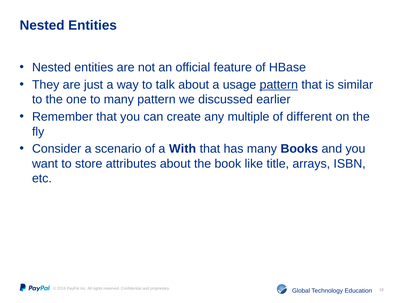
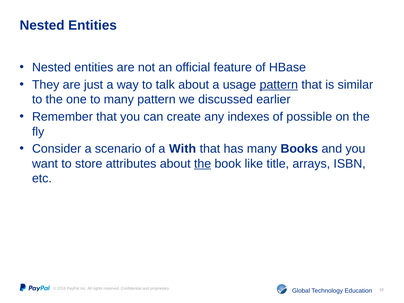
multiple: multiple -> indexes (248, 117)
different: different -> possible (309, 117)
the underline: none -> present (203, 164)
